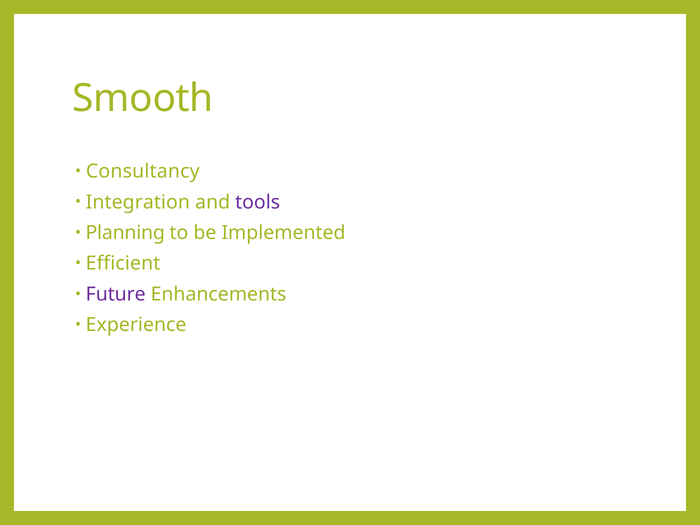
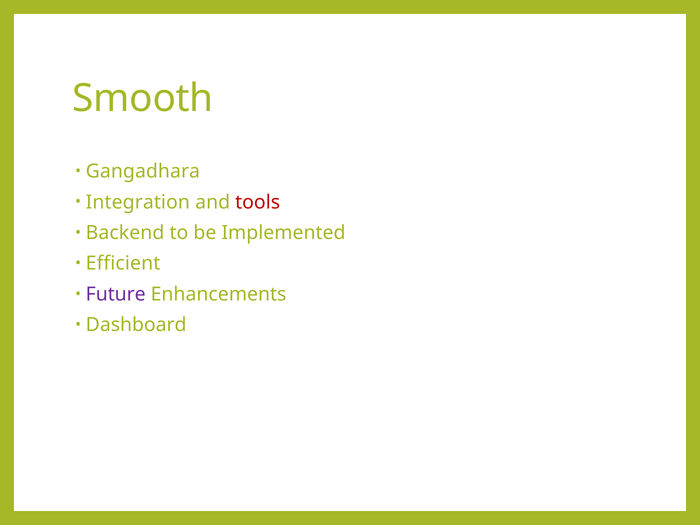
Consultancy: Consultancy -> Gangadhara (143, 171)
tools colour: purple -> red (258, 202)
Planning: Planning -> Backend (125, 233)
Experience: Experience -> Dashboard (136, 325)
